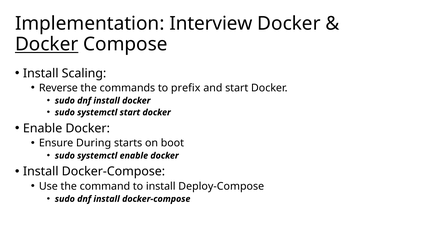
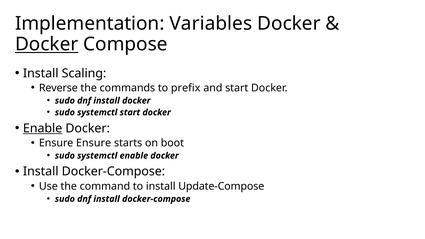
Interview: Interview -> Variables (211, 24)
Enable underline: none -> present (43, 128)
Ensure During: During -> Ensure (94, 143)
Deploy-Compose: Deploy-Compose -> Update-Compose (221, 186)
